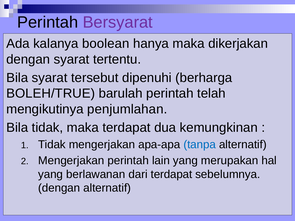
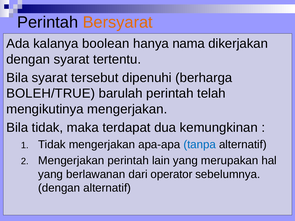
Bersyarat colour: purple -> orange (118, 22)
hanya maka: maka -> nama (189, 44)
mengikutinya penjumlahan: penjumlahan -> mengerjakan (127, 109)
dari terdapat: terdapat -> operator (171, 174)
